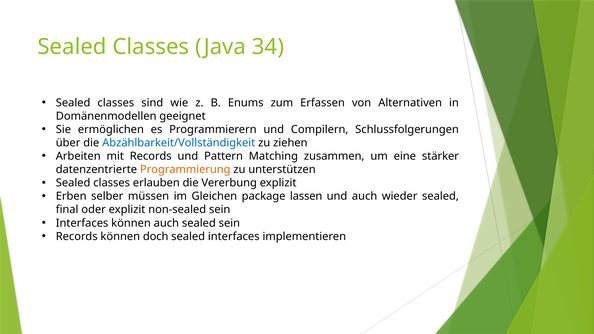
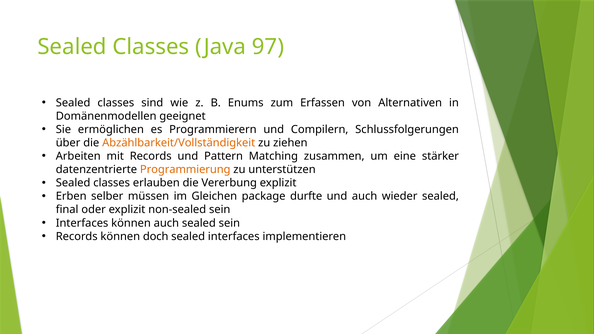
34: 34 -> 97 (268, 47)
Abzählbarkeit/Vollständigkeit colour: blue -> orange (179, 143)
lassen: lassen -> durfte (306, 196)
